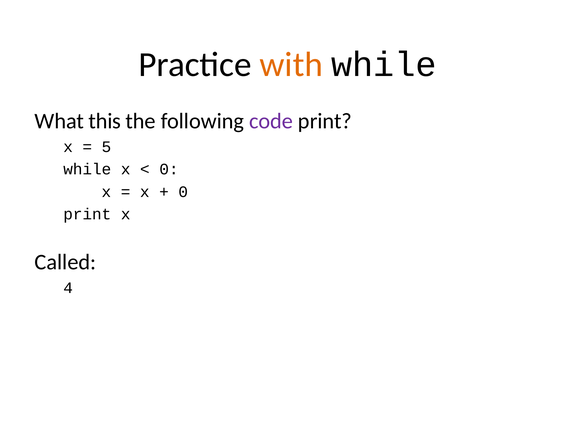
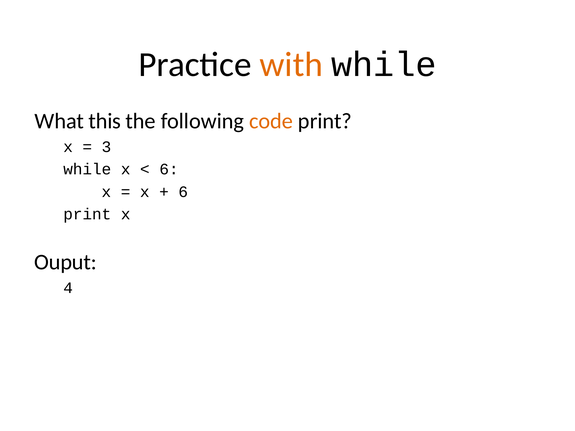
code colour: purple -> orange (271, 121)
5: 5 -> 3 (106, 147)
0: 0 -> 6 (169, 169)
0: 0 -> 6 (183, 192)
Called: Called -> Ouput (66, 262)
